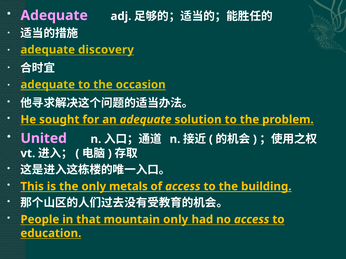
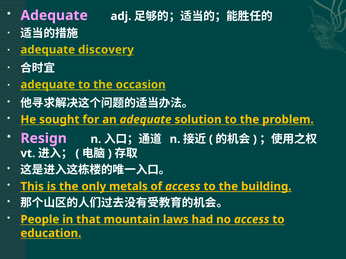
United: United -> Resign (44, 139)
mountain only: only -> laws (176, 220)
